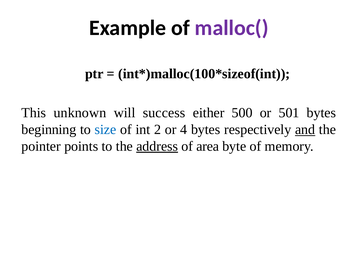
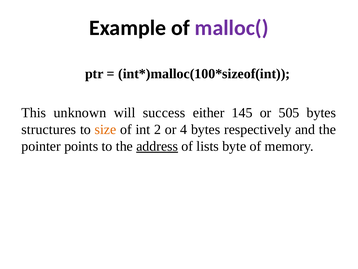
500: 500 -> 145 (242, 113)
501: 501 -> 505 (289, 113)
beginning: beginning -> structures (49, 129)
size colour: blue -> orange (105, 129)
and underline: present -> none (305, 129)
area: area -> lists (208, 146)
